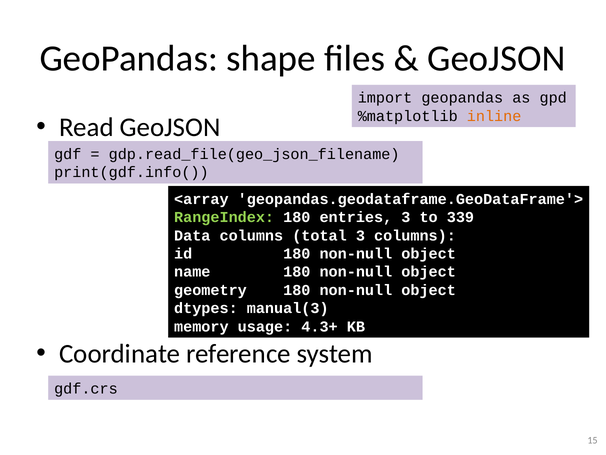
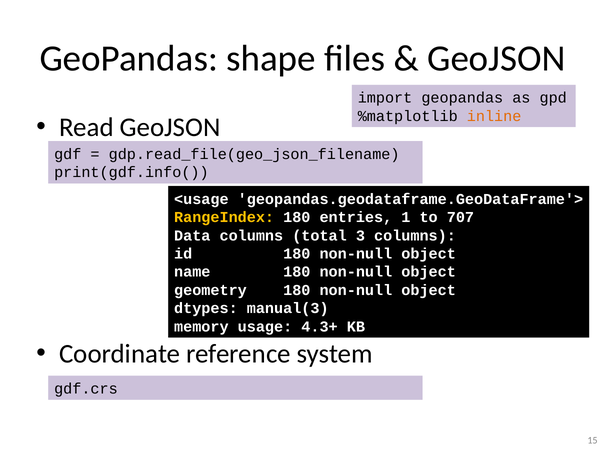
<array: <array -> <usage (201, 199)
RangeIndex colour: light green -> yellow (224, 217)
entries 3: 3 -> 1 (406, 217)
339: 339 -> 707 (460, 217)
